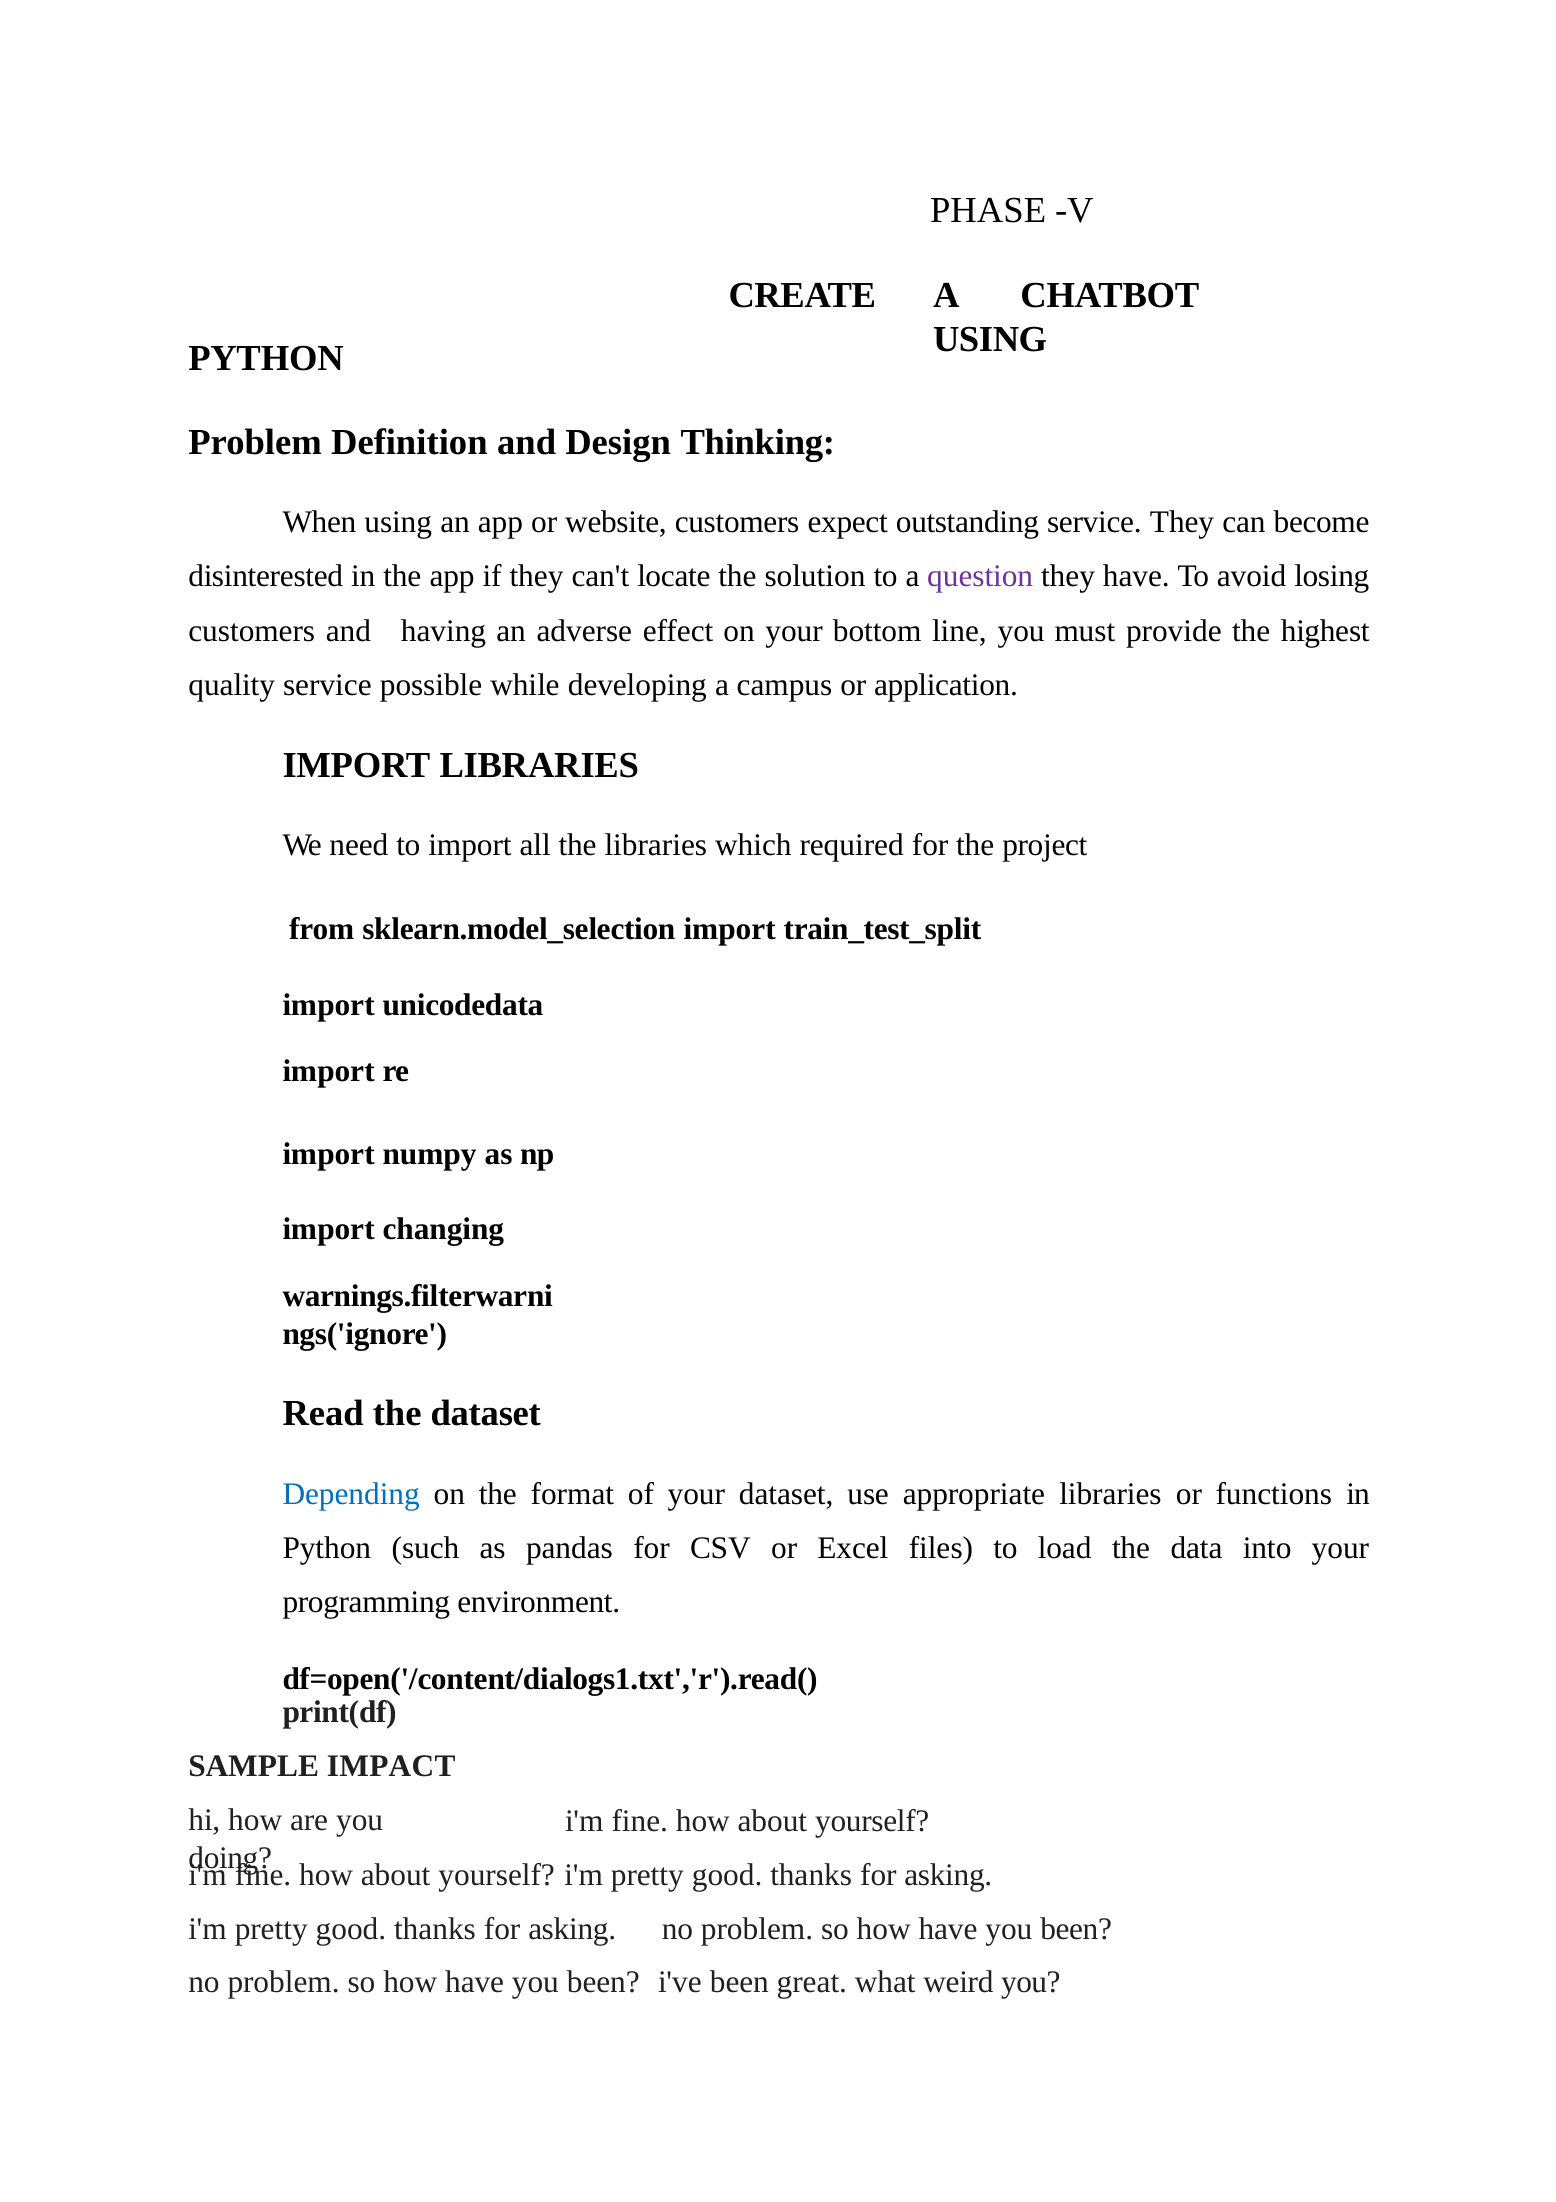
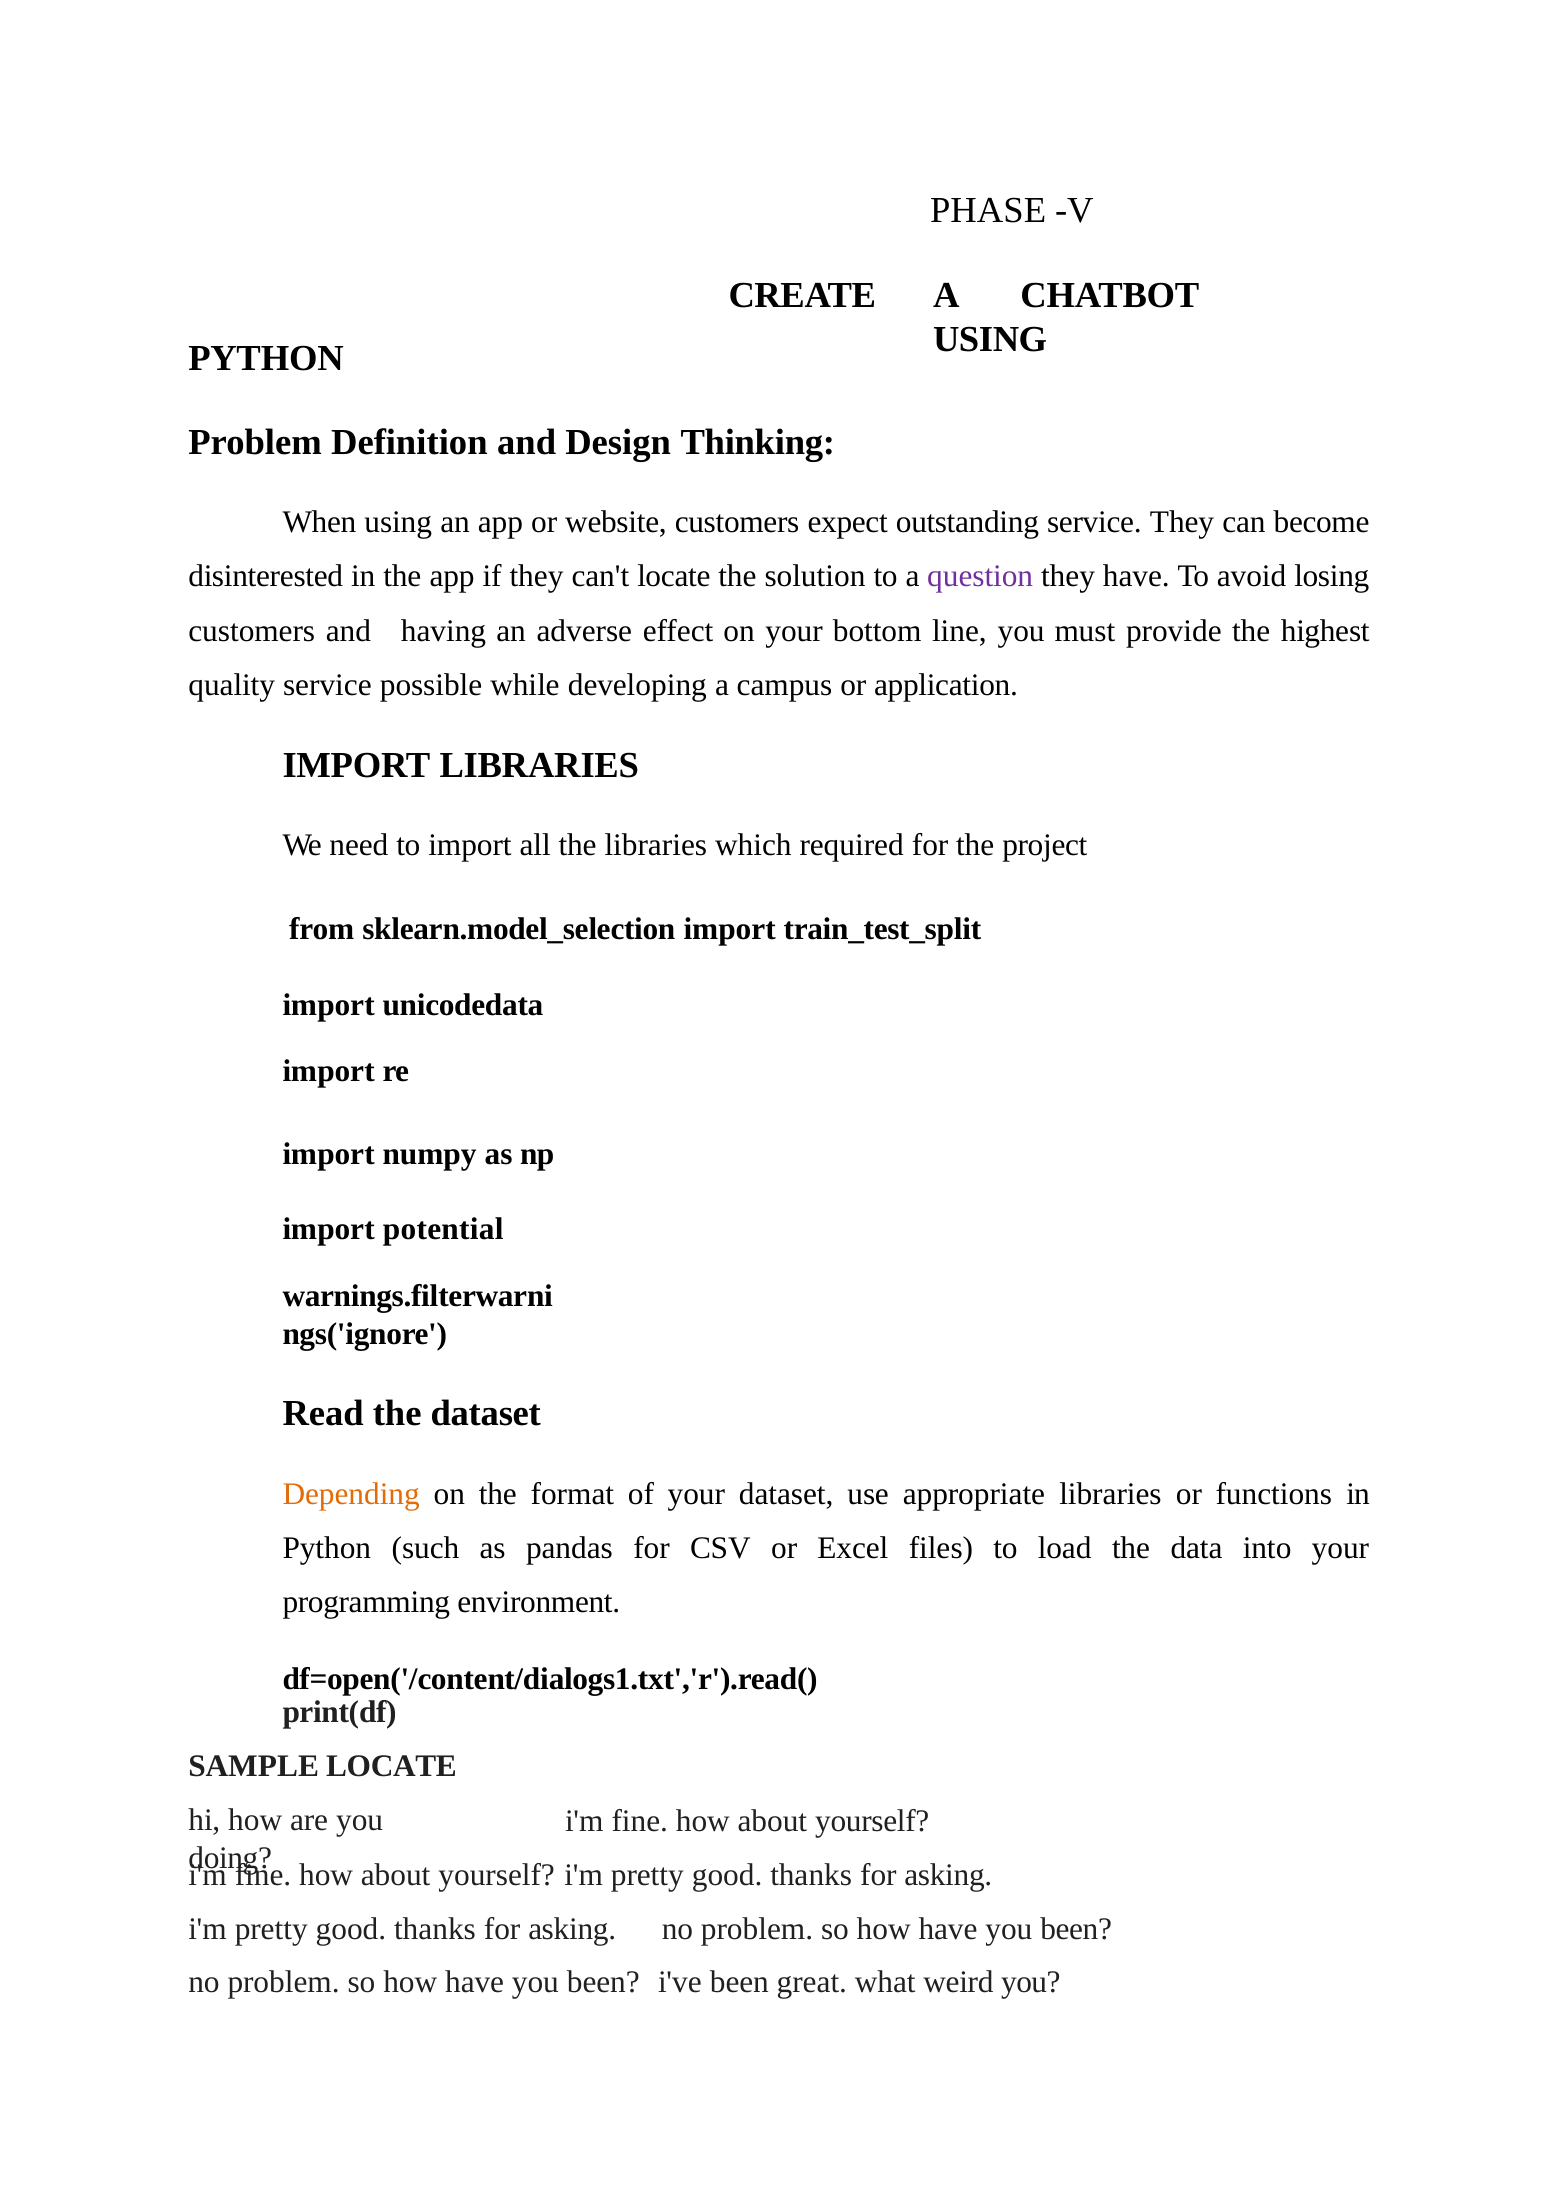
changing: changing -> potential (443, 1230)
Depending colour: blue -> orange (351, 1494)
SAMPLE IMPACT: IMPACT -> LOCATE (392, 1766)
